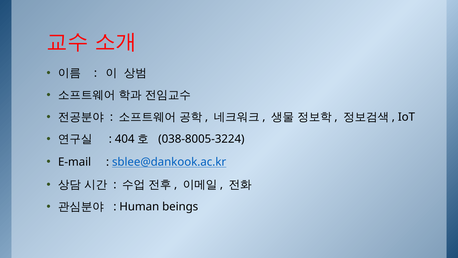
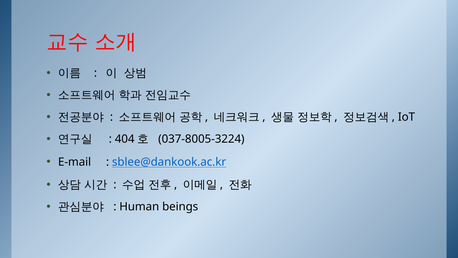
038-8005-3224: 038-8005-3224 -> 037-8005-3224 (201, 139)
